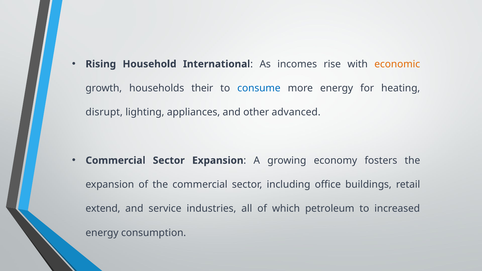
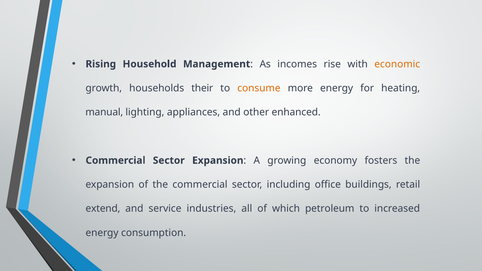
International: International -> Management (217, 64)
consume colour: blue -> orange (259, 88)
disrupt: disrupt -> manual (104, 112)
advanced: advanced -> enhanced (296, 112)
